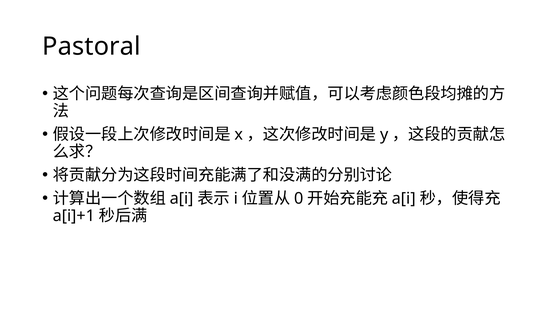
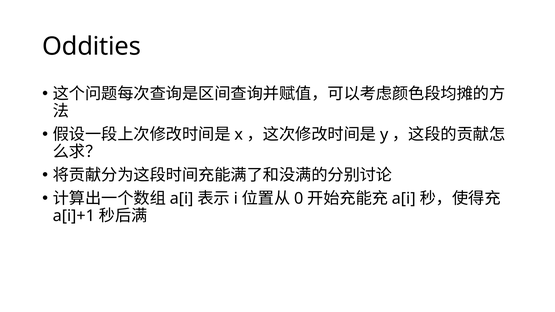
Pastoral: Pastoral -> Oddities (92, 47)
